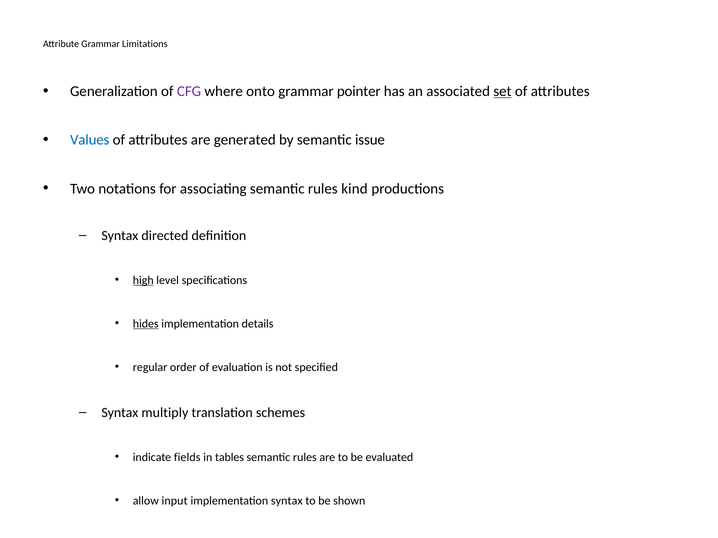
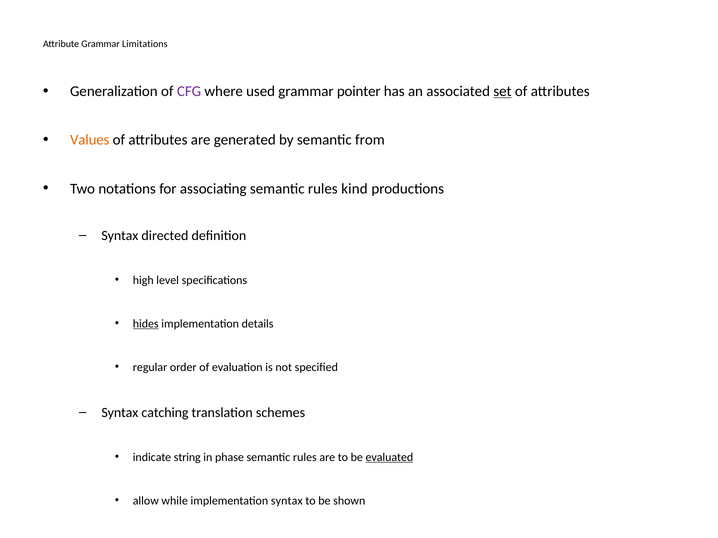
onto: onto -> used (261, 91)
Values colour: blue -> orange (90, 140)
issue: issue -> from (370, 140)
high underline: present -> none (143, 281)
multiply: multiply -> catching (165, 413)
fields: fields -> string (187, 458)
tables: tables -> phase (229, 458)
evaluated underline: none -> present (389, 458)
input: input -> while (175, 501)
